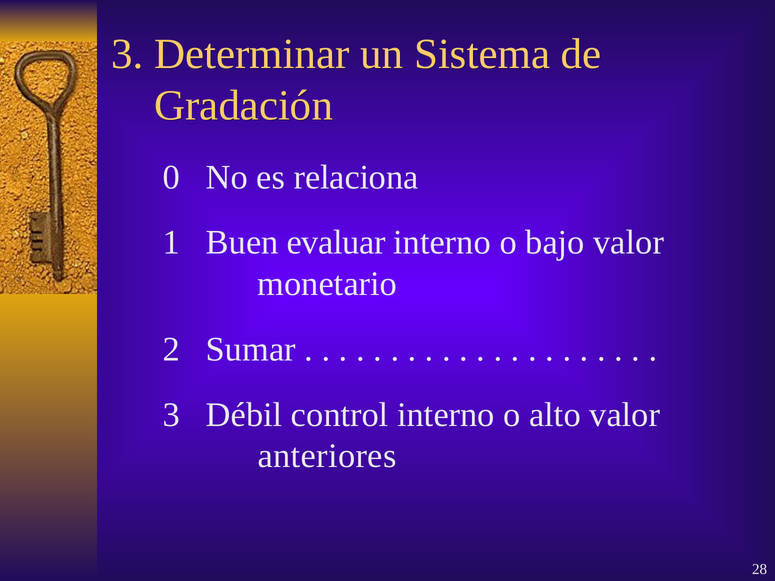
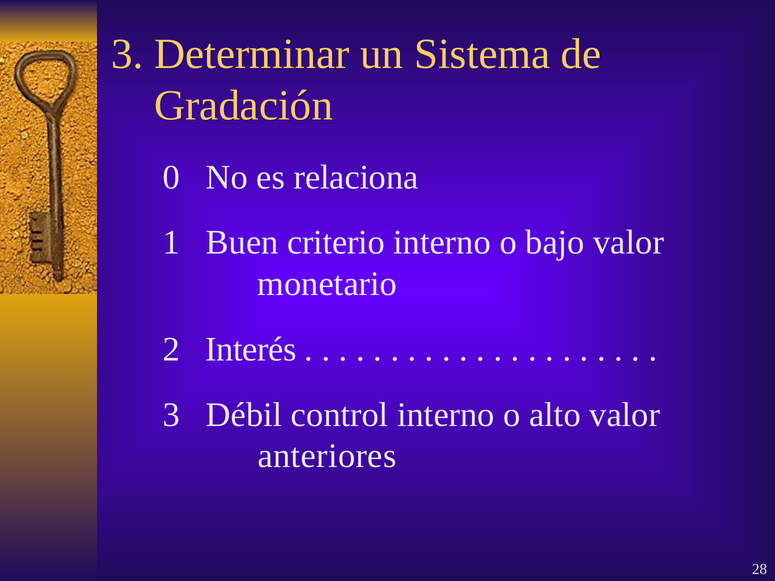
evaluar: evaluar -> criterio (336, 243)
Sumar: Sumar -> Interés (251, 349)
